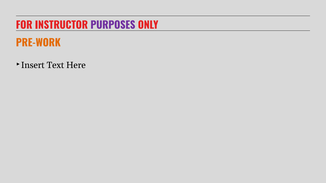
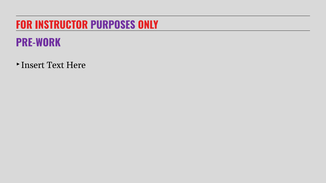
PRE-WORK colour: orange -> purple (38, 43)
